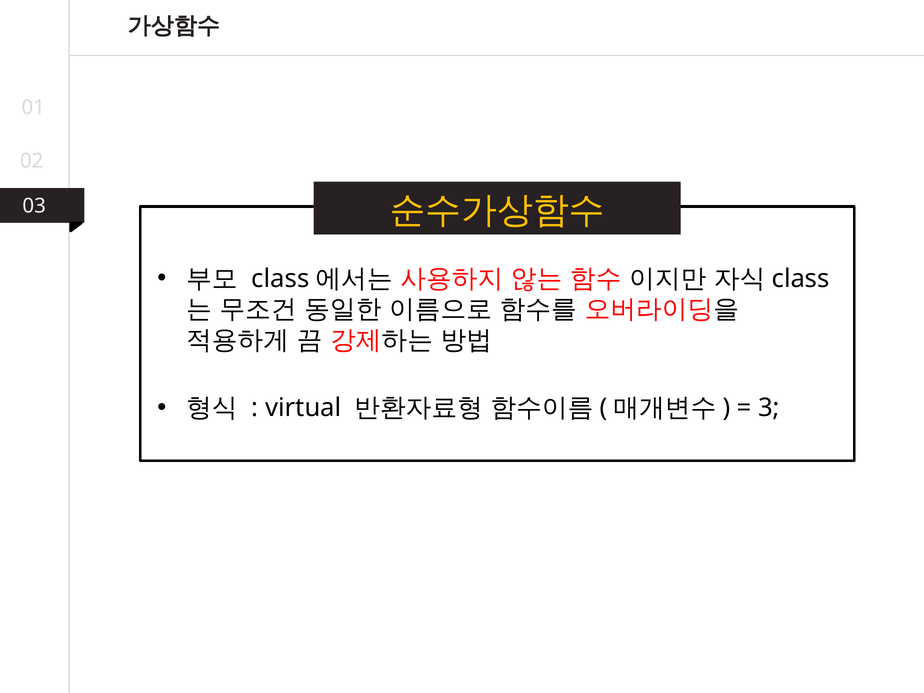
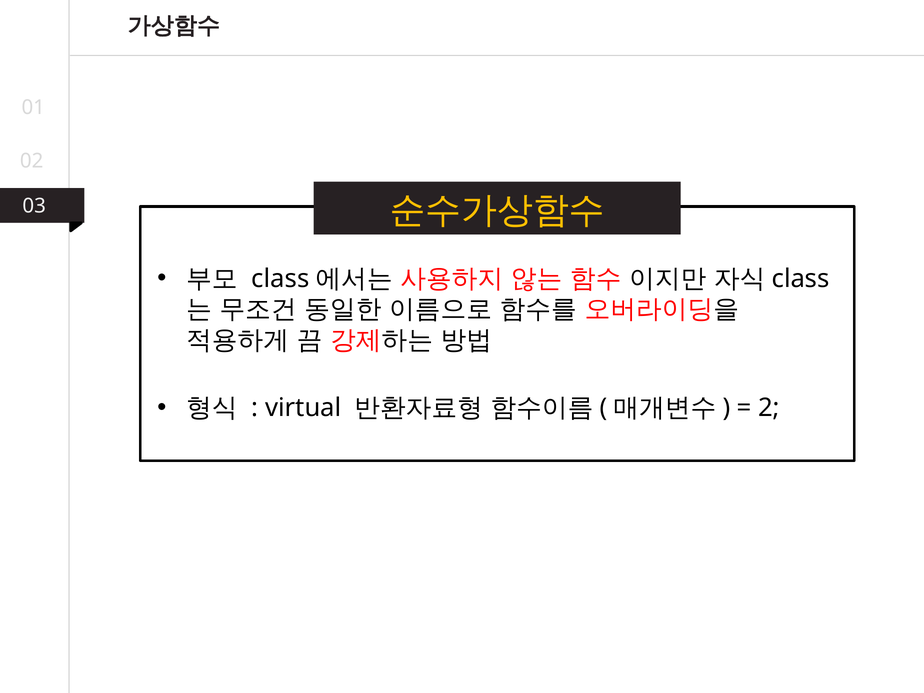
3: 3 -> 2 (769, 408)
